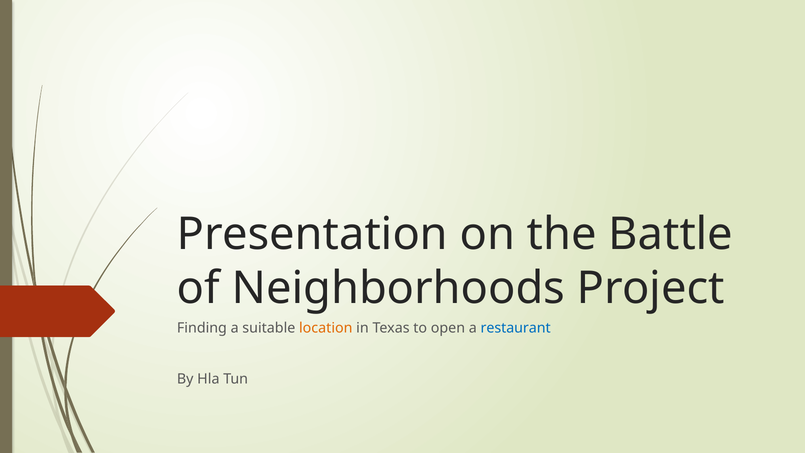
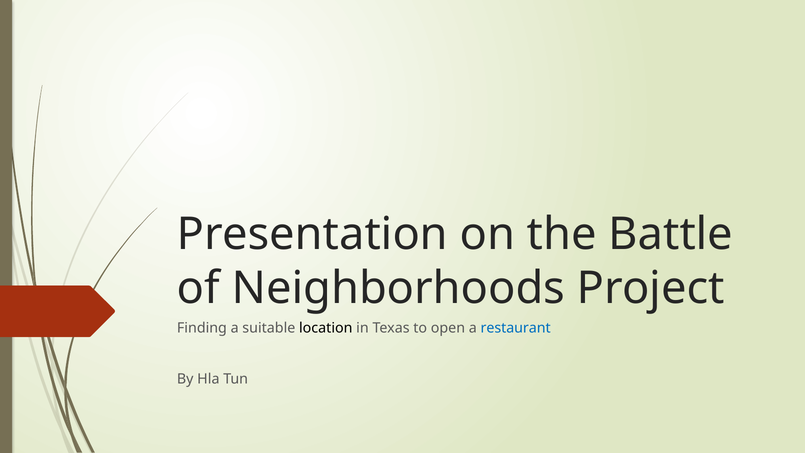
location colour: orange -> black (326, 328)
